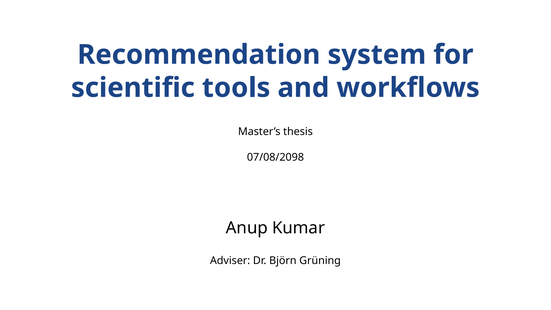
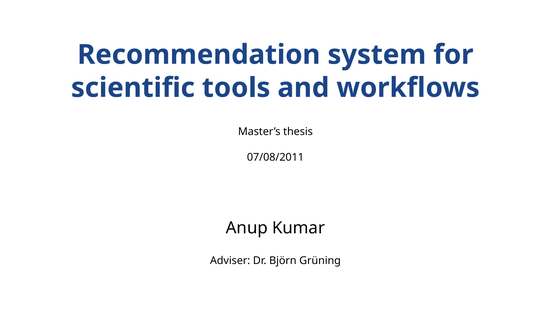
07/08/2098: 07/08/2098 -> 07/08/2011 (275, 157)
